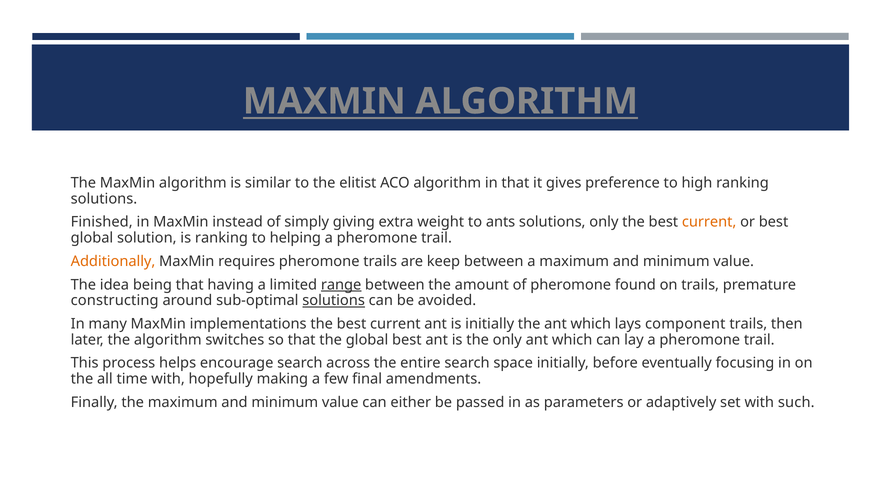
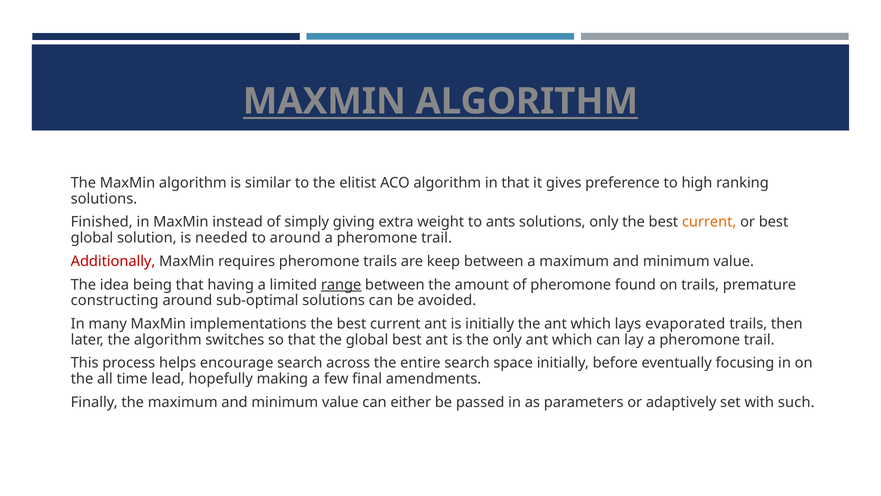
is ranking: ranking -> needed (221, 238)
to helping: helping -> around (295, 238)
Additionally colour: orange -> red (113, 261)
solutions underline: present -> none (334, 300)
component: component -> evaporated (685, 324)
time with: with -> lead (168, 379)
